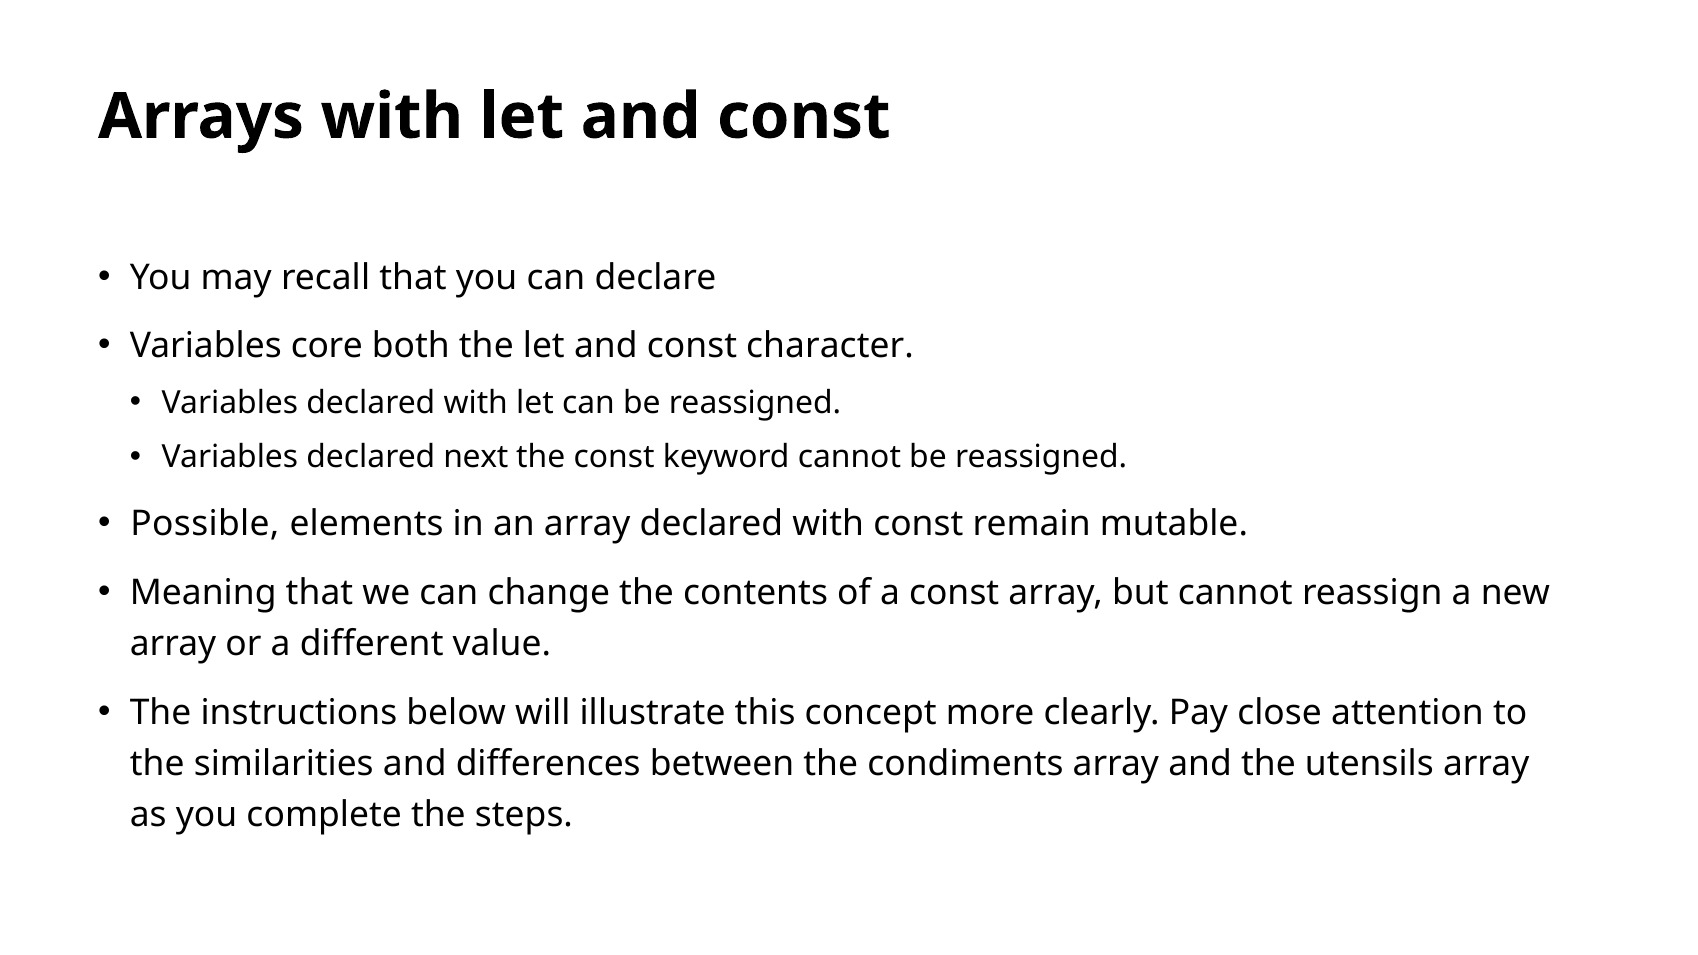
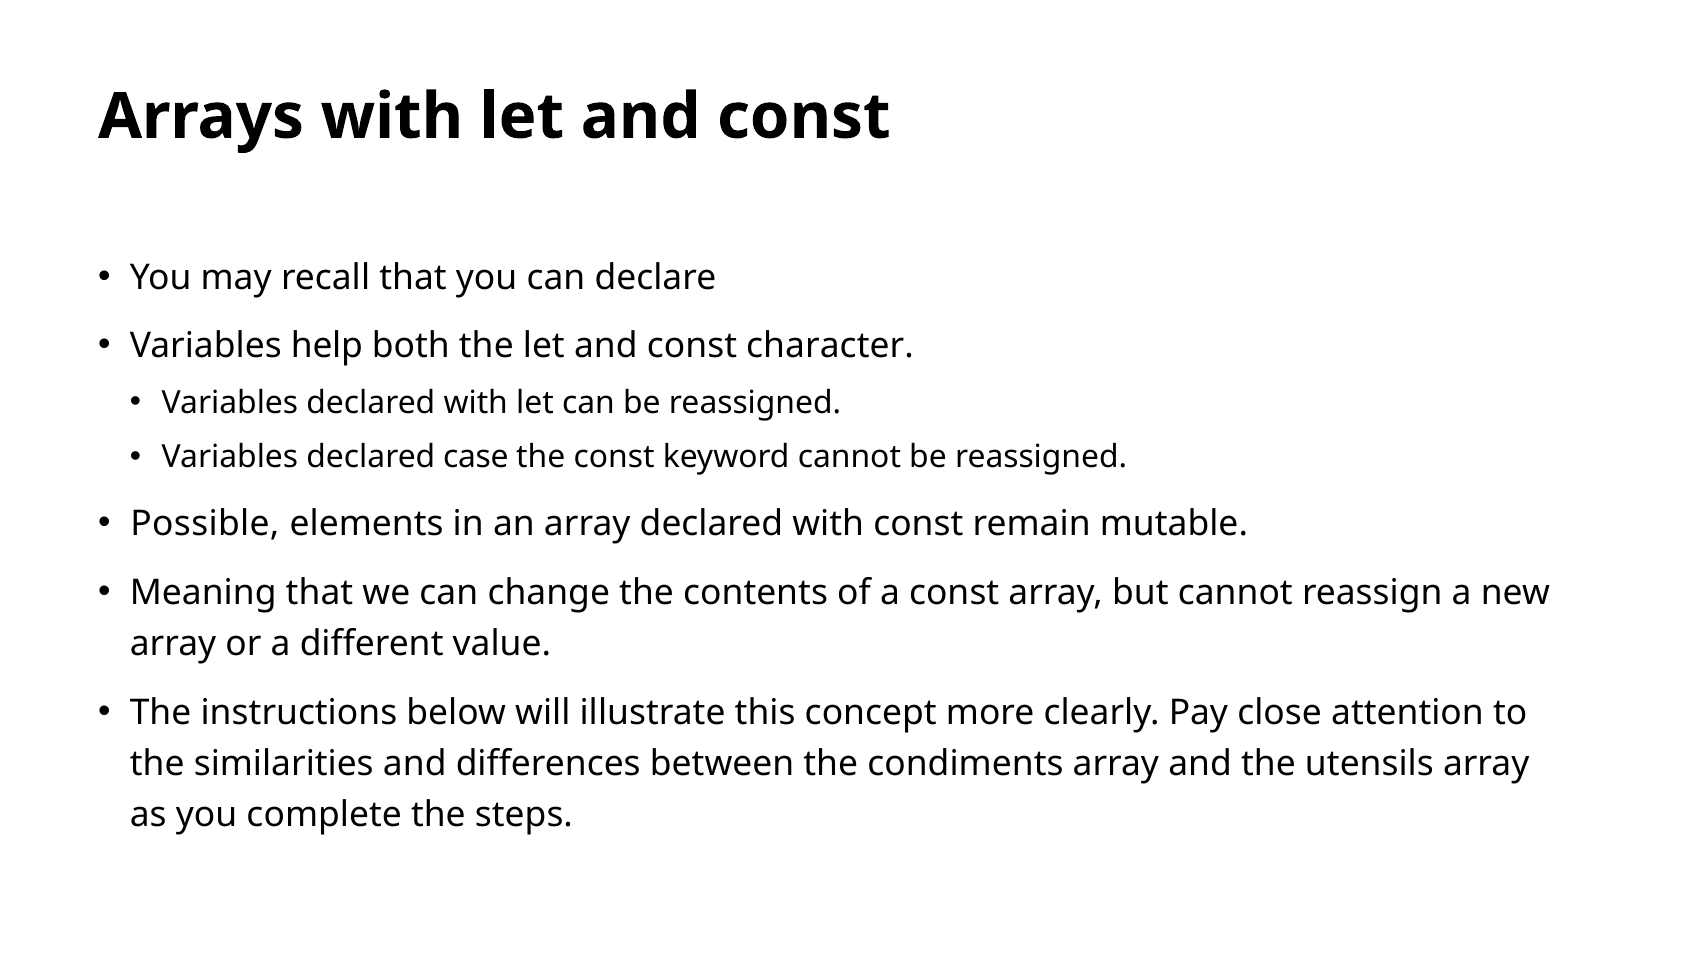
core: core -> help (327, 346)
next: next -> case (476, 457)
